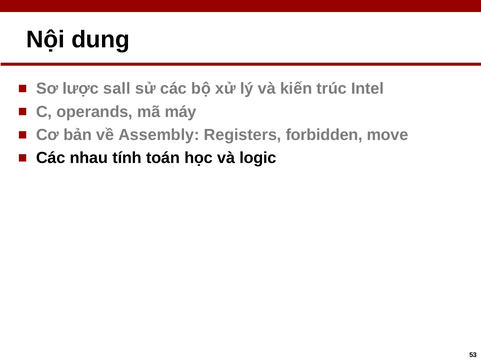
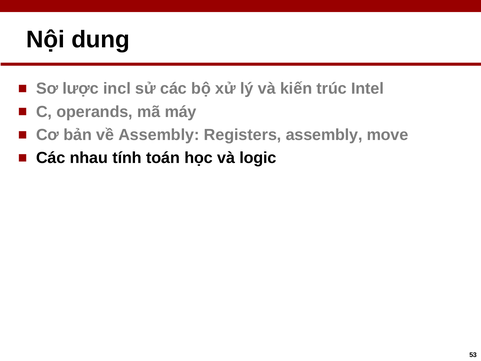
sall: sall -> incl (117, 89)
Registers forbidden: forbidden -> assembly (324, 135)
